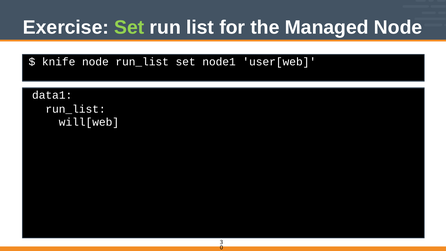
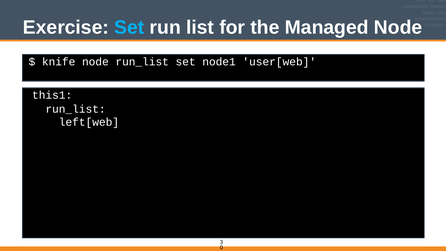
Set colour: light green -> light blue (129, 27)
data1: data1 -> this1 (52, 95)
will[web: will[web -> left[web (89, 122)
